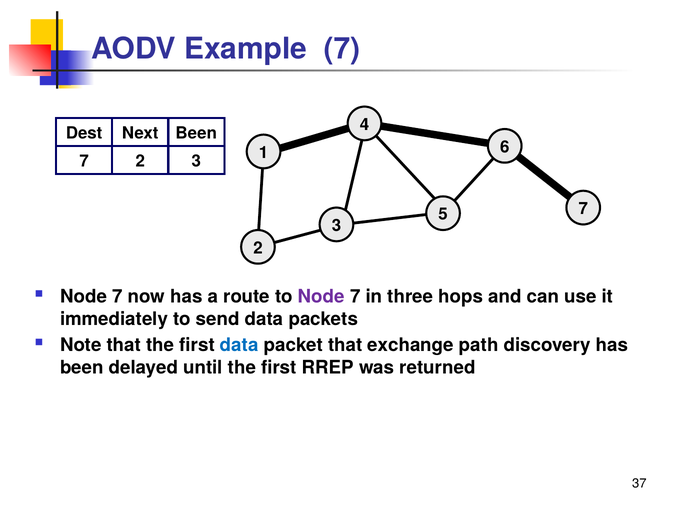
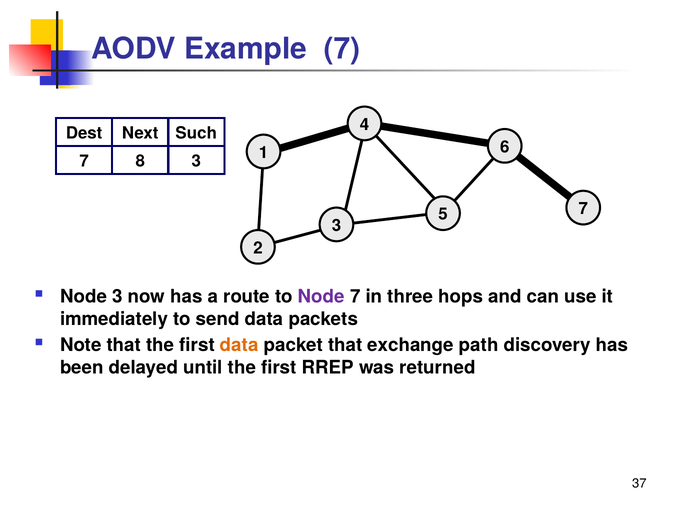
Next Been: Been -> Such (196, 133)
7 2: 2 -> 8 (140, 161)
7: 7 -> 3 (117, 296)
data colour: blue -> orange (239, 345)
